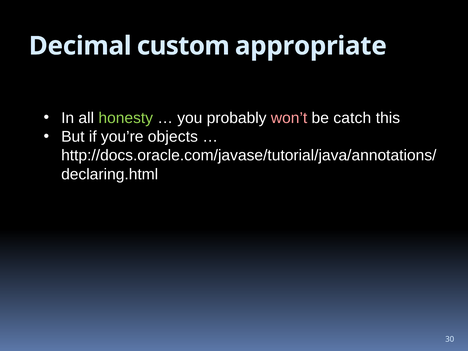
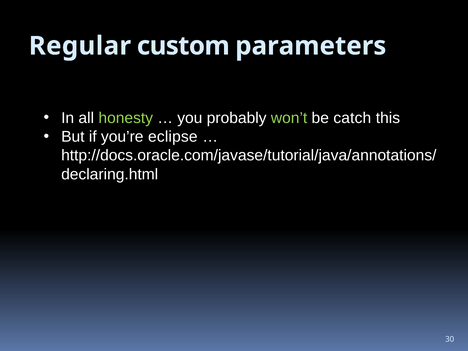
Decimal: Decimal -> Regular (80, 46)
appropriate: appropriate -> parameters (311, 46)
won’t colour: pink -> light green (289, 118)
objects: objects -> eclipse (173, 137)
